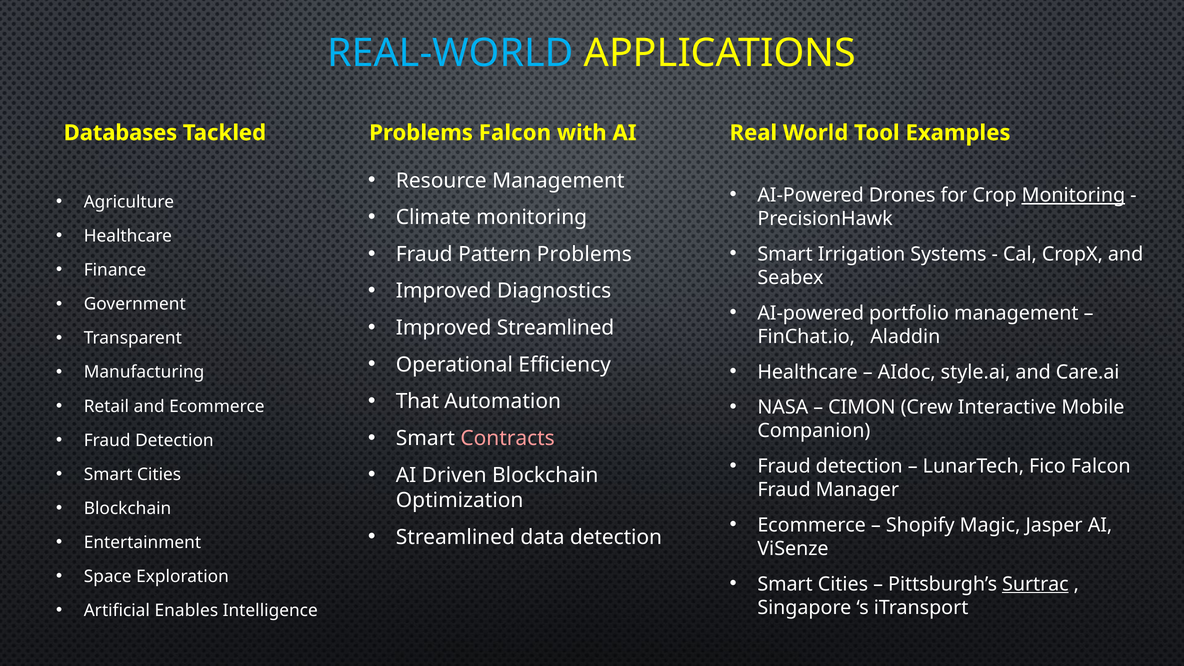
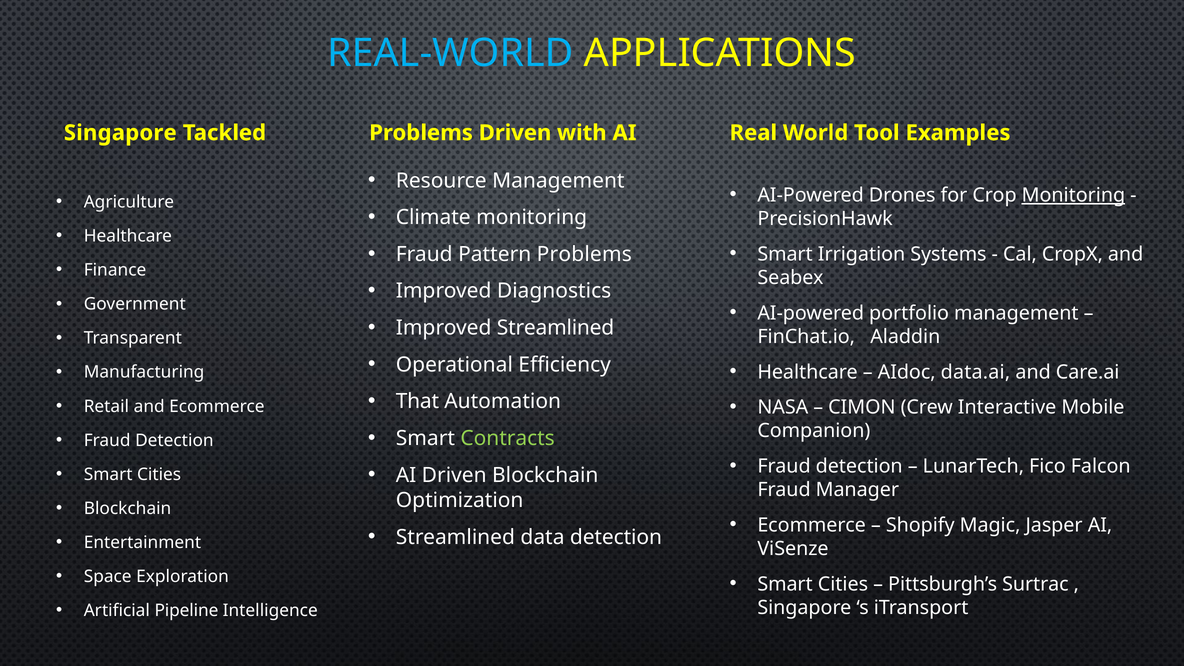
Databases: Databases -> Singapore (120, 133)
Problems Falcon: Falcon -> Driven (515, 133)
style.ai: style.ai -> data.ai (975, 372)
Contracts colour: pink -> light green (508, 438)
Surtrac underline: present -> none (1035, 584)
Enables: Enables -> Pipeline (186, 611)
